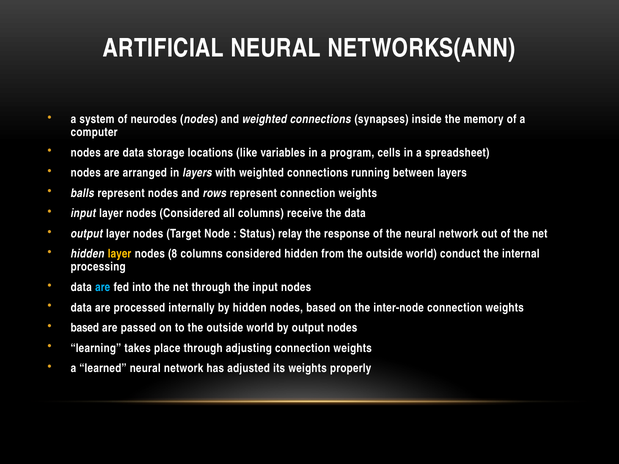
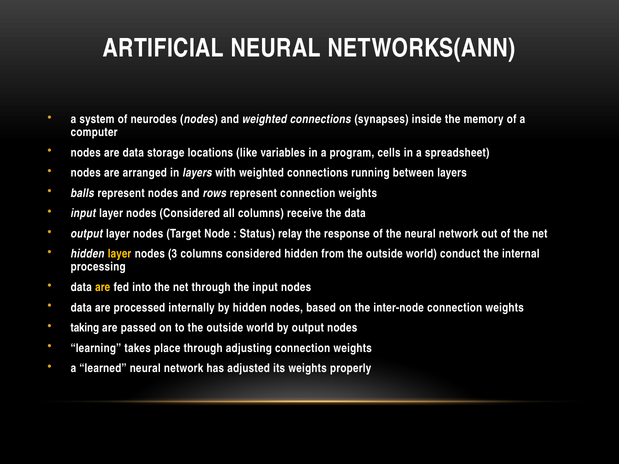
8: 8 -> 3 (173, 254)
are colour: light blue -> yellow (103, 287)
based: based -> taking (85, 328)
